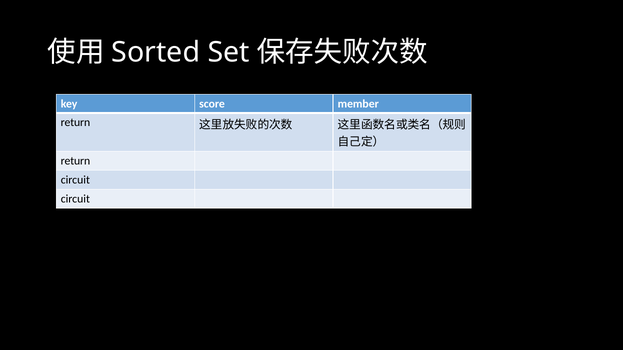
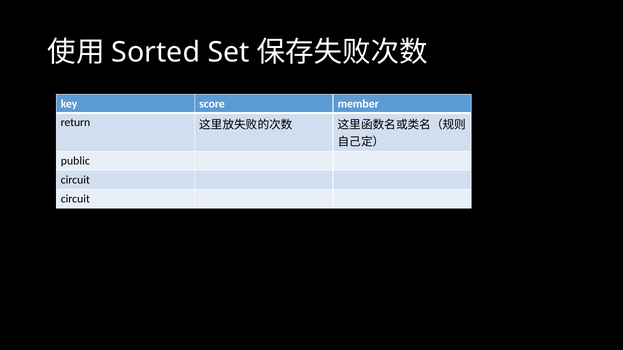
return: return -> public (75, 161)
